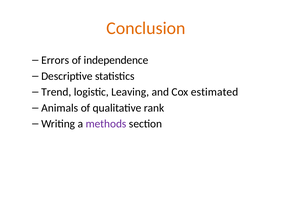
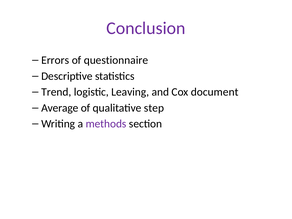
Conclusion colour: orange -> purple (146, 28)
independence: independence -> questionnaire (116, 60)
estimated: estimated -> document (215, 92)
Animals: Animals -> Average (60, 108)
rank: rank -> step (154, 108)
